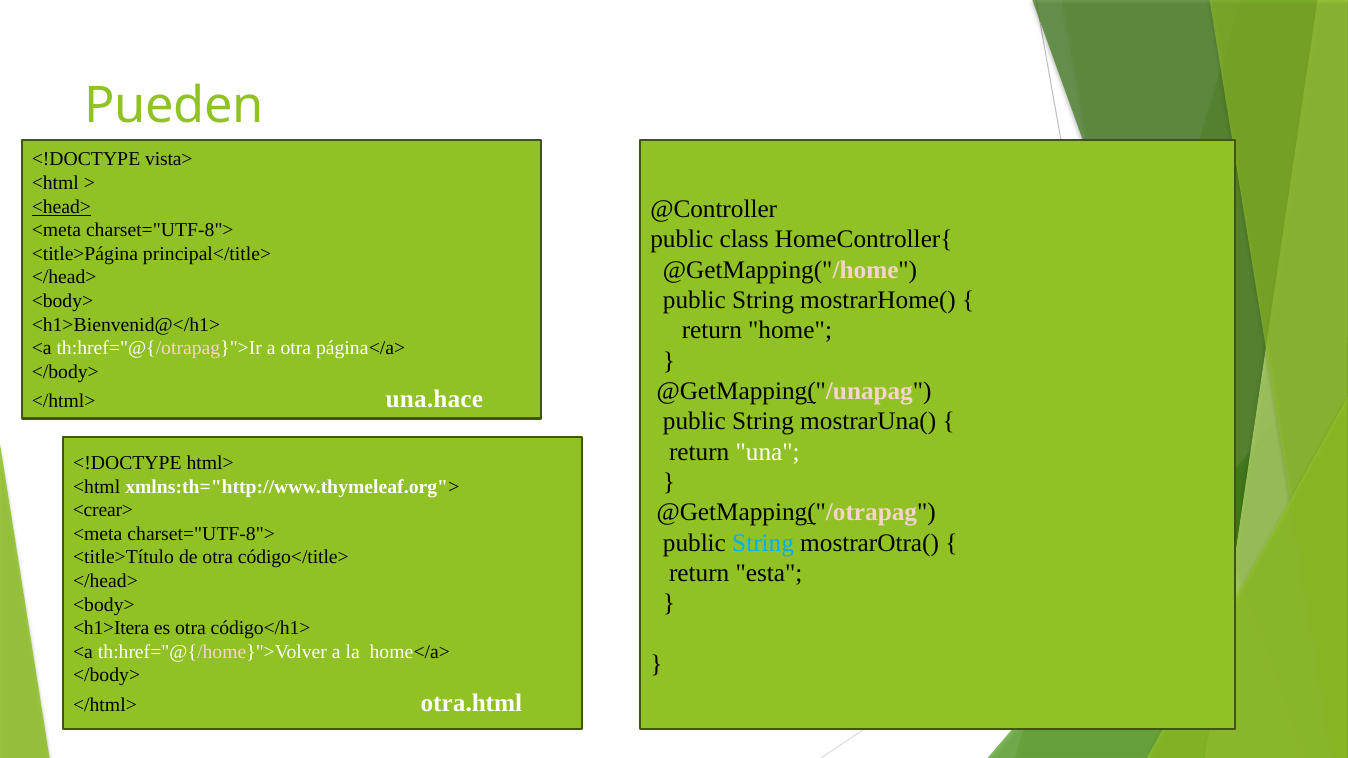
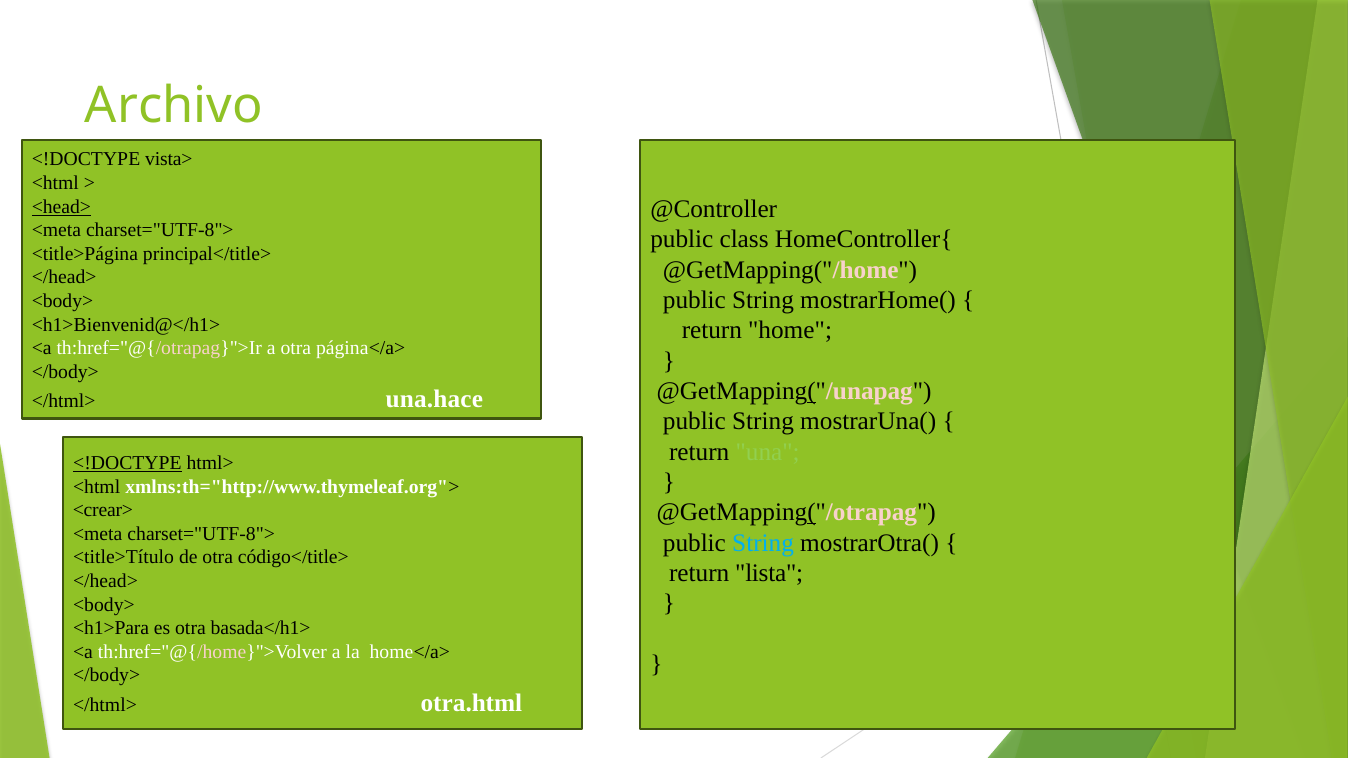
Pueden: Pueden -> Archivo (174, 106)
una colour: white -> light green (768, 452)
<!DOCTYPE underline: none -> present (127, 463)
esta: esta -> lista (769, 573)
<h1>Itera: <h1>Itera -> <h1>Para (111, 628)
código</h1>: código</h1> -> basada</h1> (261, 628)
